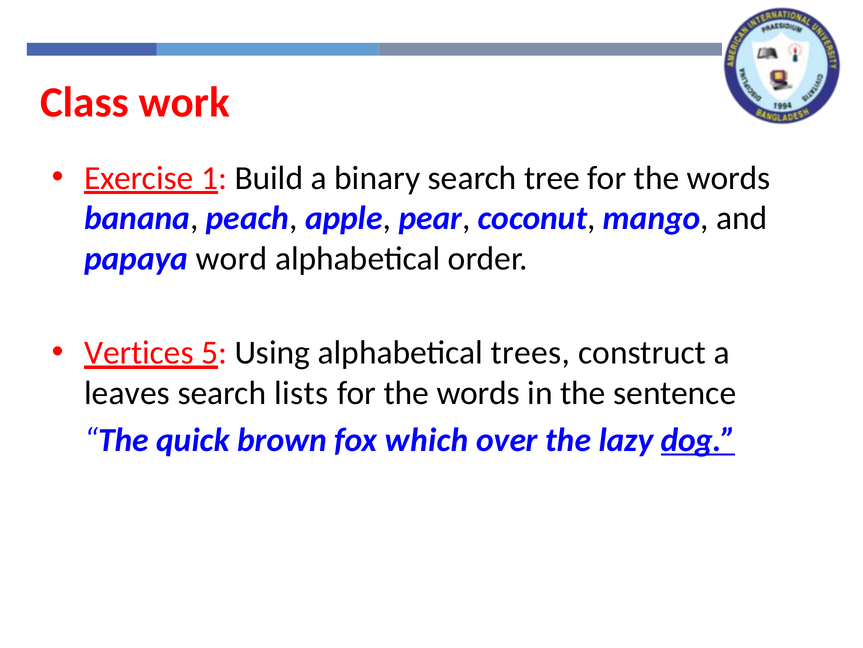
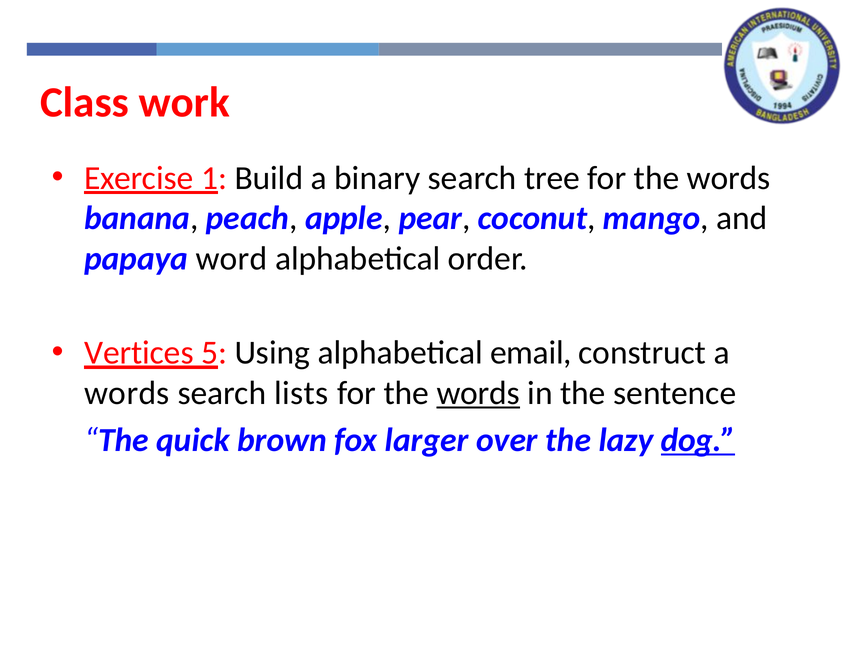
trees: trees -> email (531, 352)
leaves: leaves -> words (127, 393)
words underline: none -> present (478, 393)
which: which -> larger (427, 440)
